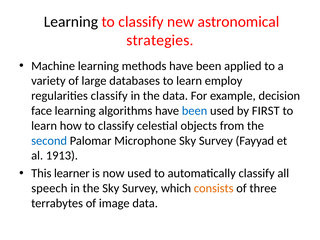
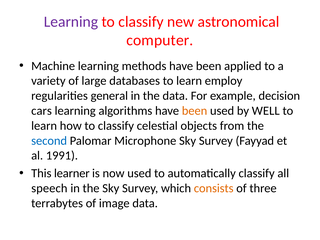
Learning colour: black -> purple (71, 22)
strategies: strategies -> computer (160, 40)
regularities classify: classify -> general (109, 96)
face: face -> cars (42, 111)
been colour: blue -> orange (195, 111)
FIRST: FIRST -> WELL (266, 111)
1913: 1913 -> 1991 (62, 156)
